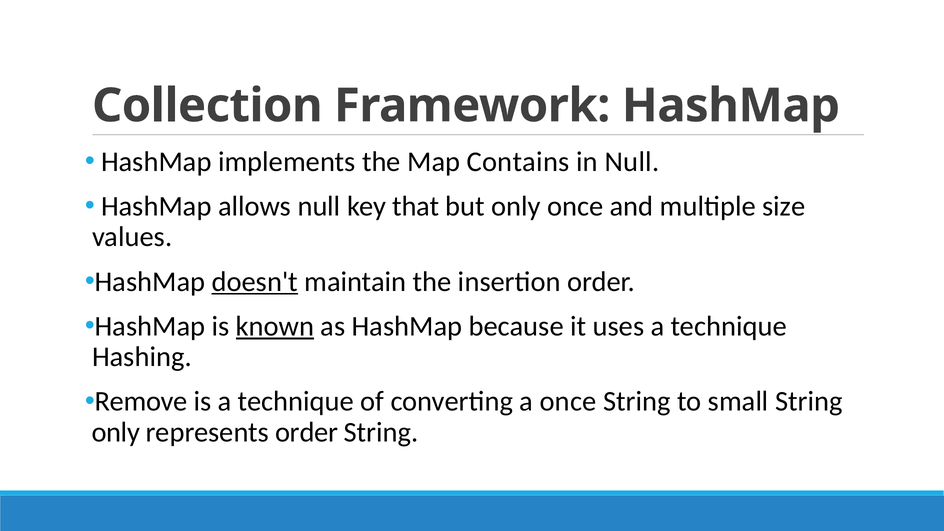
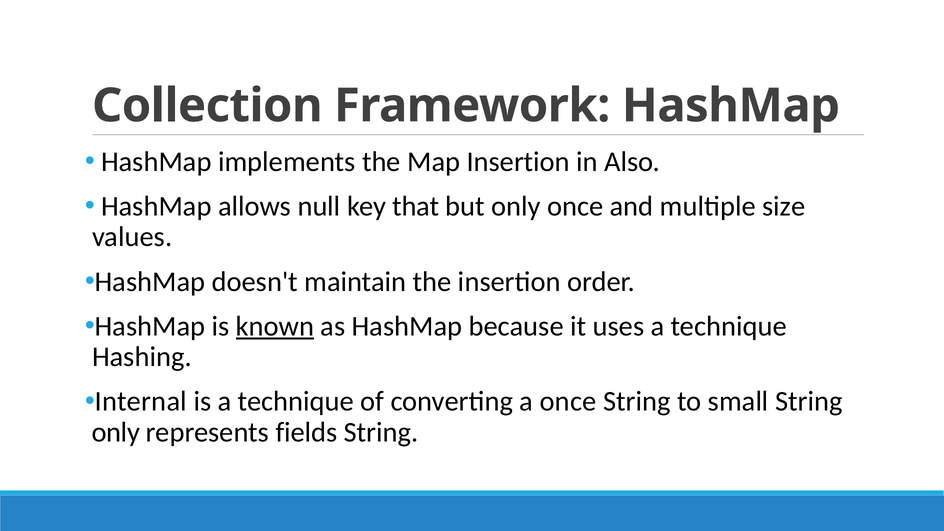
Map Contains: Contains -> Insertion (518, 162)
in Null: Null -> Also (632, 162)
doesn't underline: present -> none (255, 282)
Remove: Remove -> Internal (141, 402)
represents order: order -> fields (306, 432)
